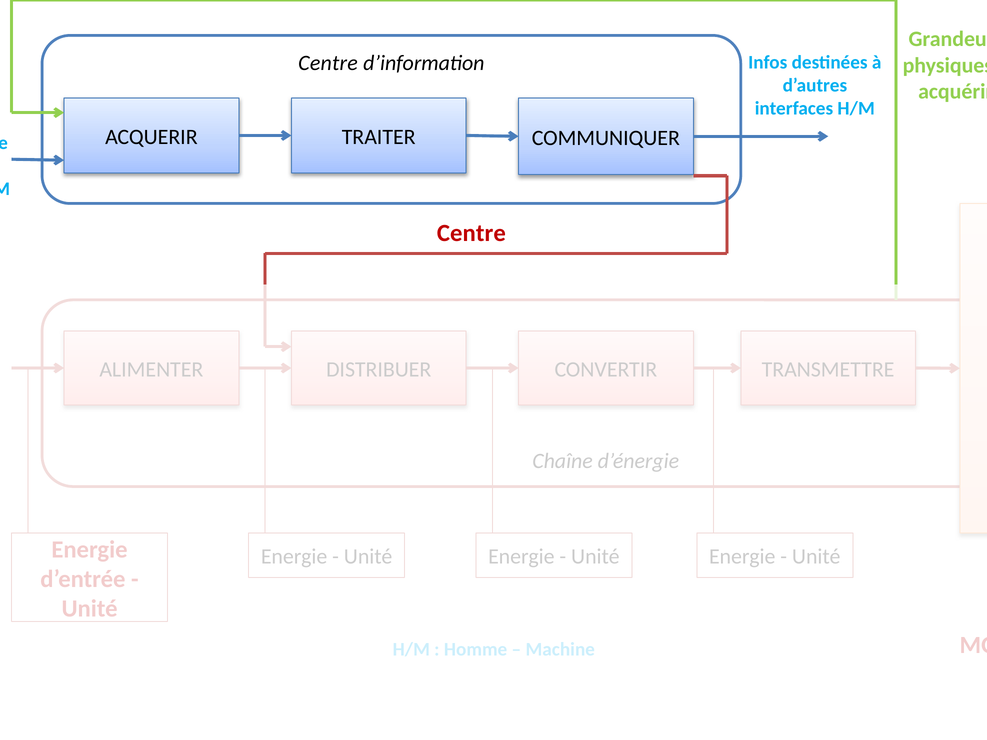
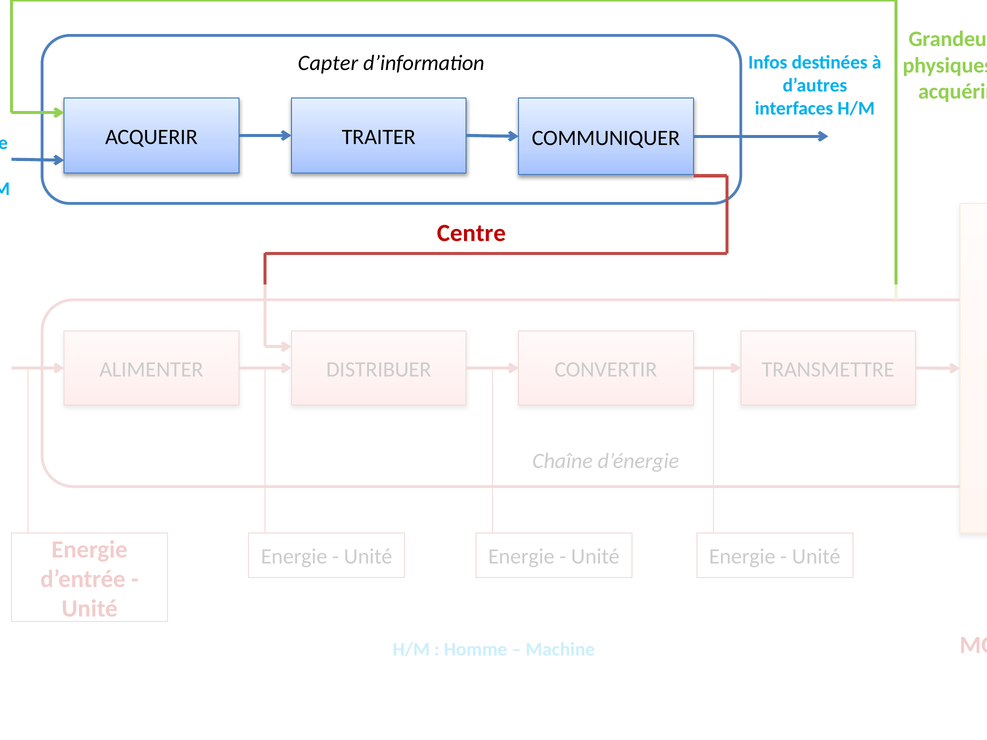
Centre: Centre -> Capter (328, 63)
